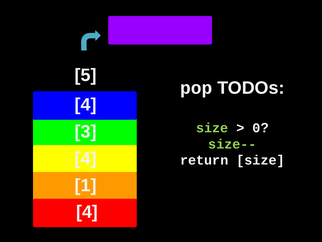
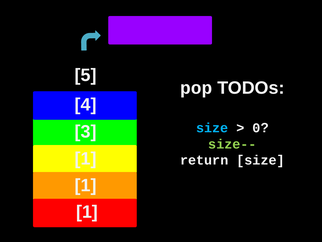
size colour: light green -> light blue (212, 128)
4: 4 -> 1 (86, 158)
4: 4 -> 1 (87, 211)
